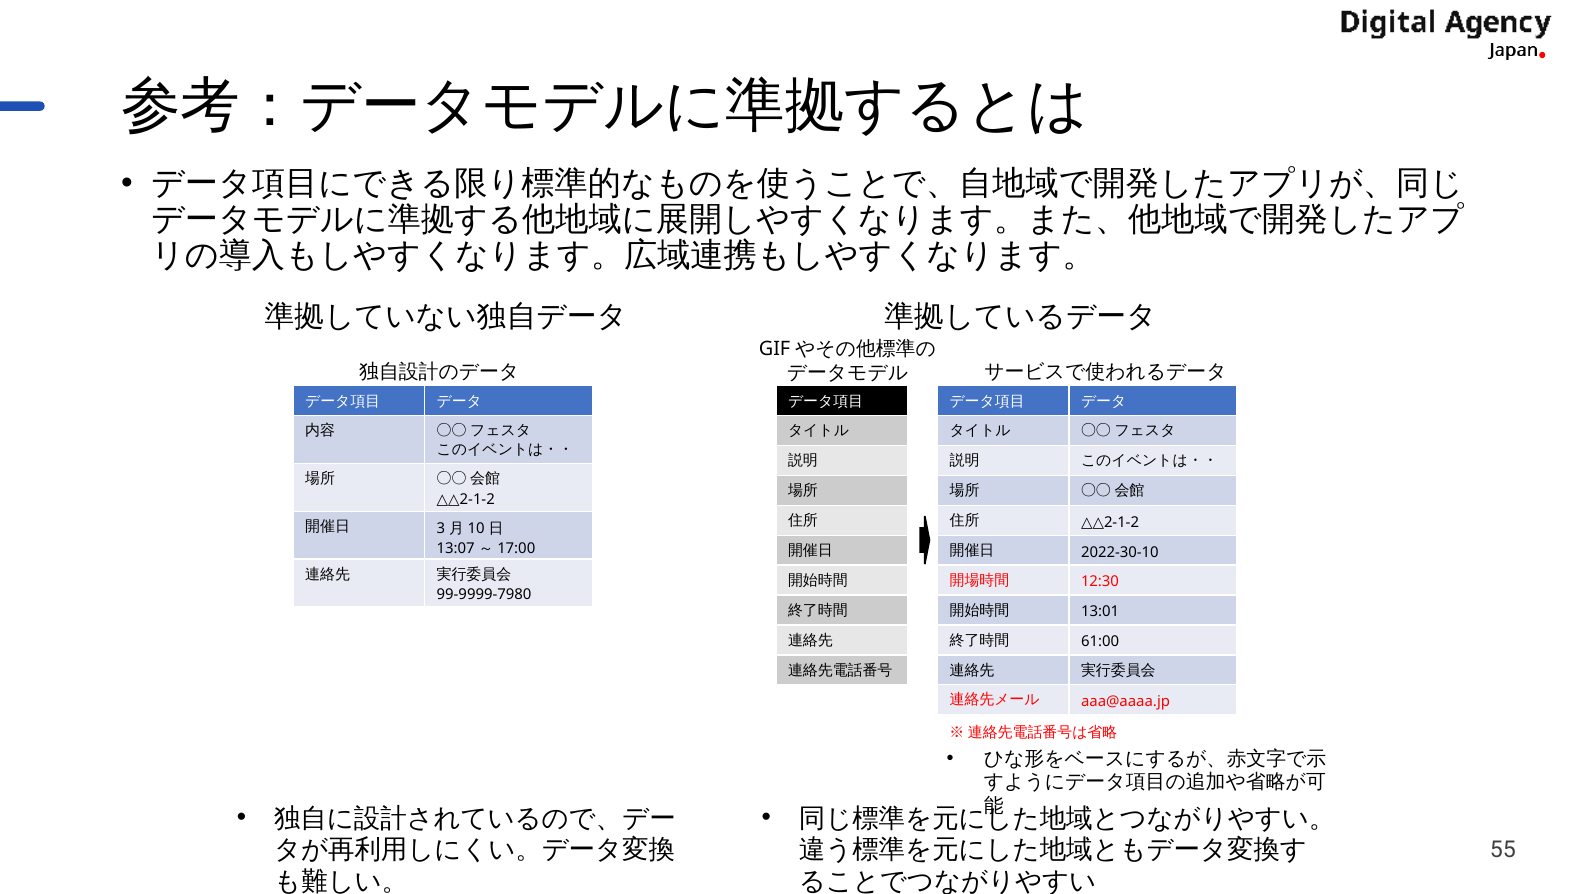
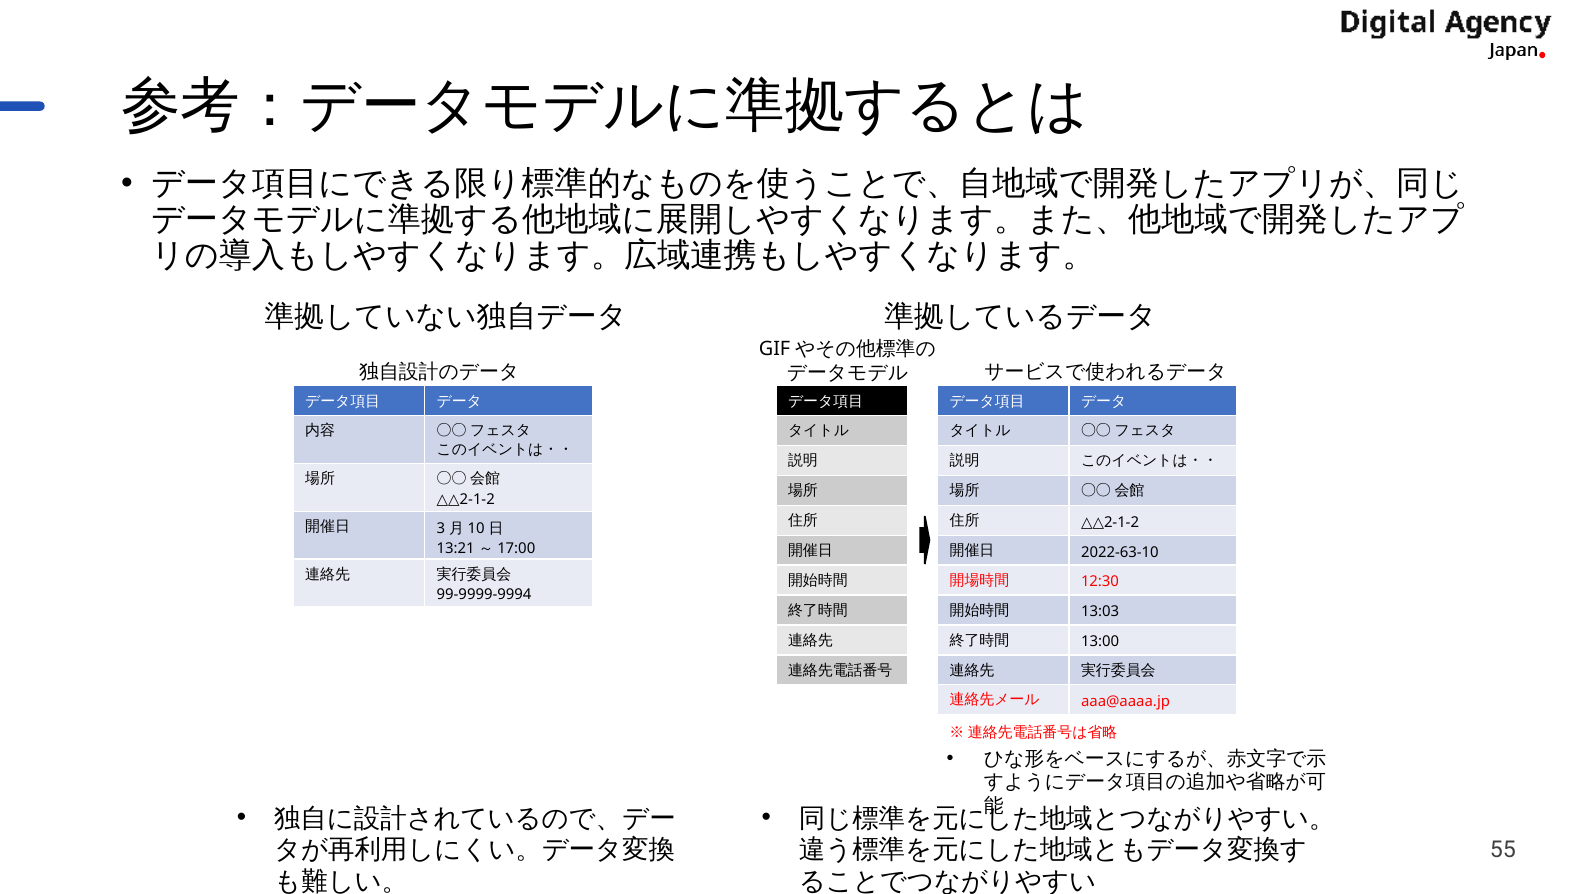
13:07: 13:07 -> 13:21 (456, 549)
2022-30-10: 2022-30-10 -> 2022-63-10 (1120, 552)
99-9999-7980: 99-9999-7980 -> 99-9999-9994 (484, 595)
13:01: 13:01 -> 13:03 (1100, 612)
61:00: 61:00 -> 13:00 (1100, 642)
